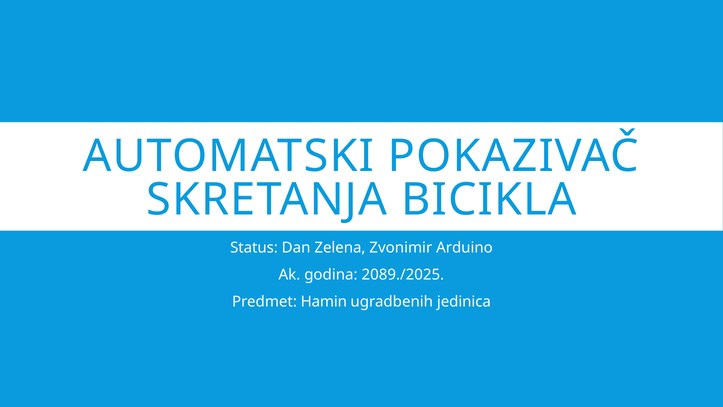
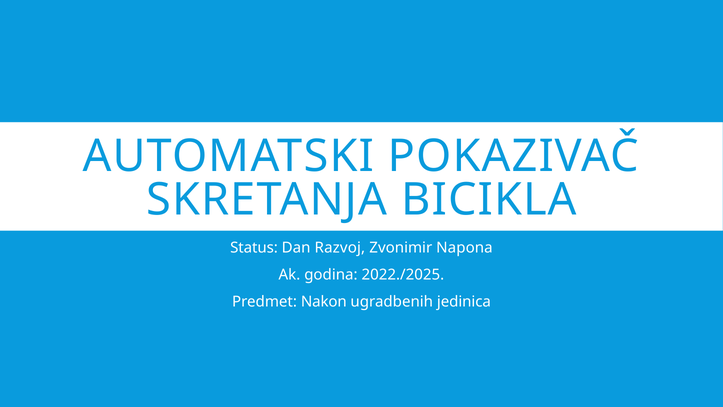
Zelena: Zelena -> Razvoj (340, 248)
Arduino: Arduino -> Napona (464, 248)
2089./2025: 2089./2025 -> 2022./2025 (403, 275)
Hamin: Hamin -> Nakon (324, 301)
